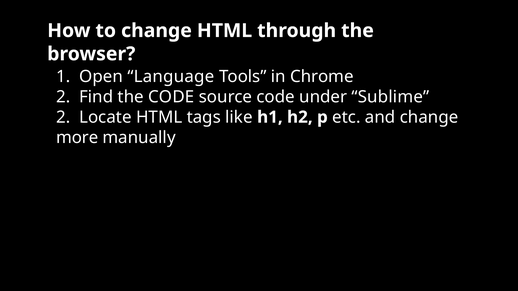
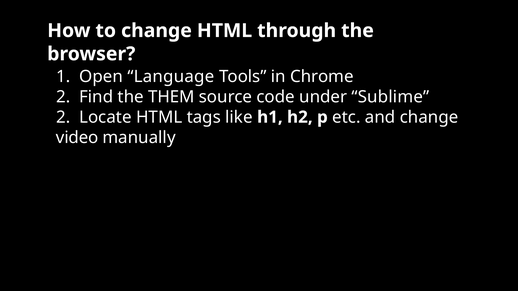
the CODE: CODE -> THEM (171, 97)
more: more -> video (77, 138)
